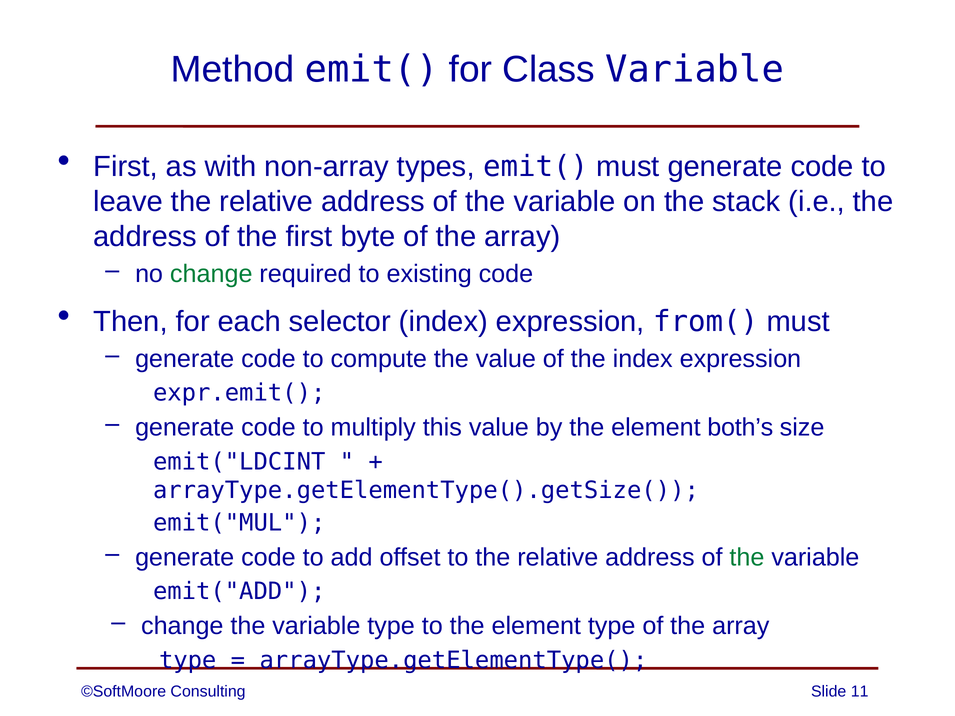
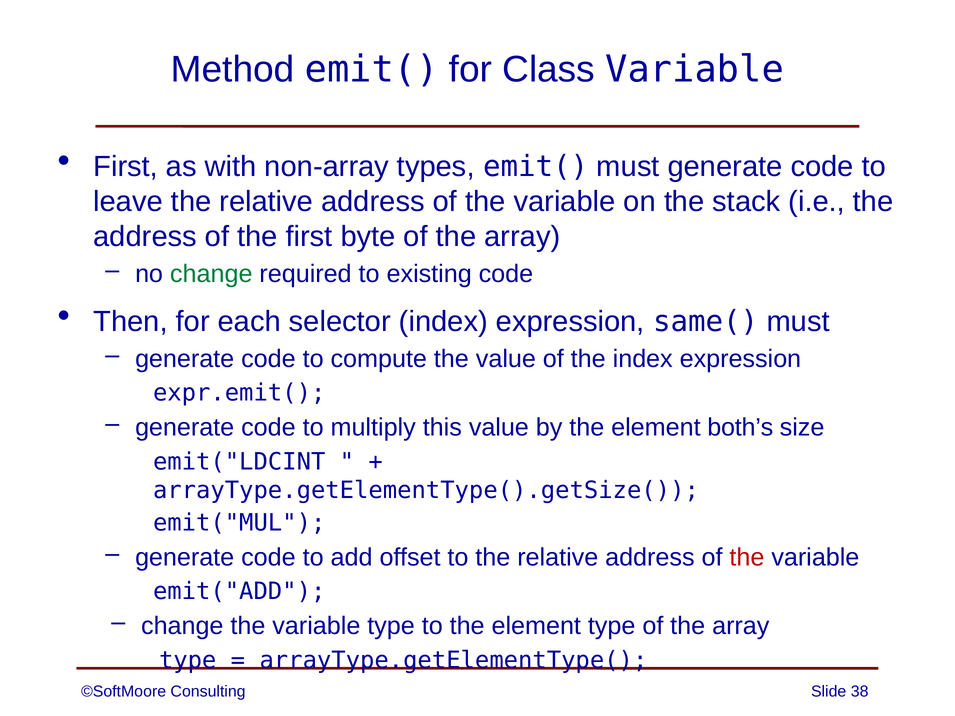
from(: from( -> same( (706, 322)
the colour: green -> red (747, 558)
11: 11 -> 38 (860, 692)
